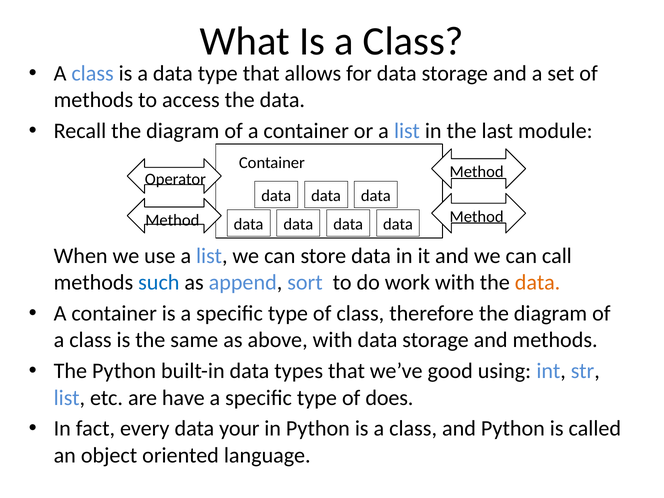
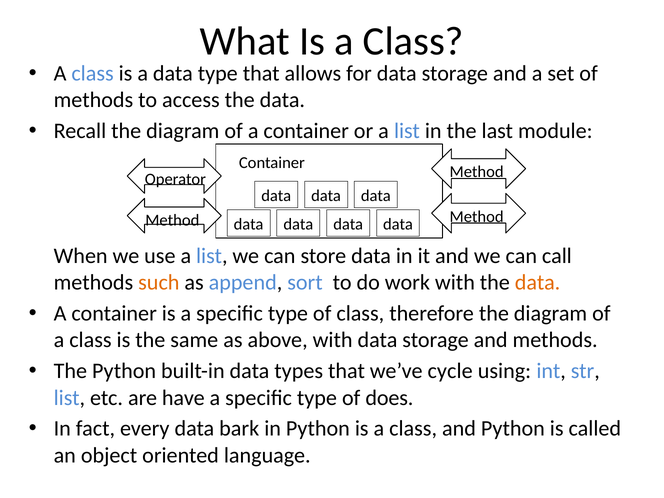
such colour: blue -> orange (159, 283)
good: good -> cycle (450, 371)
your: your -> bark (239, 429)
